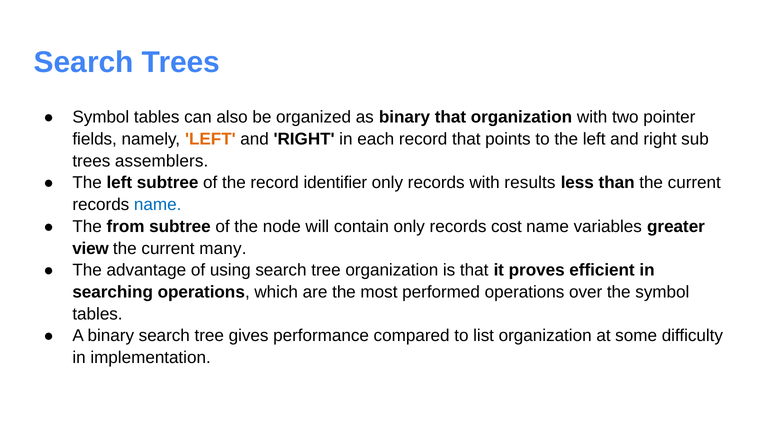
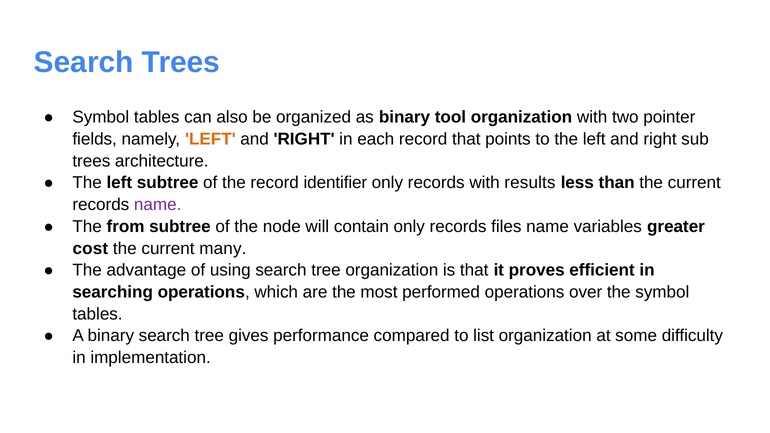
binary that: that -> tool (450, 117)
assemblers: assemblers -> architecture (162, 161)
name colour: blue -> purple (158, 205)
cost: cost -> files (506, 227)
view: view -> cost (90, 248)
